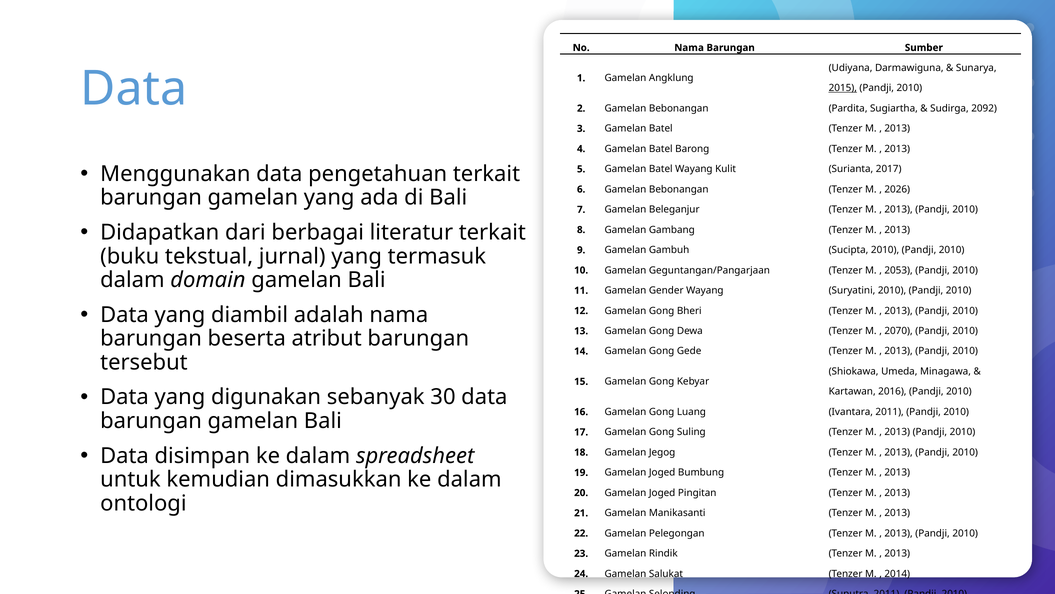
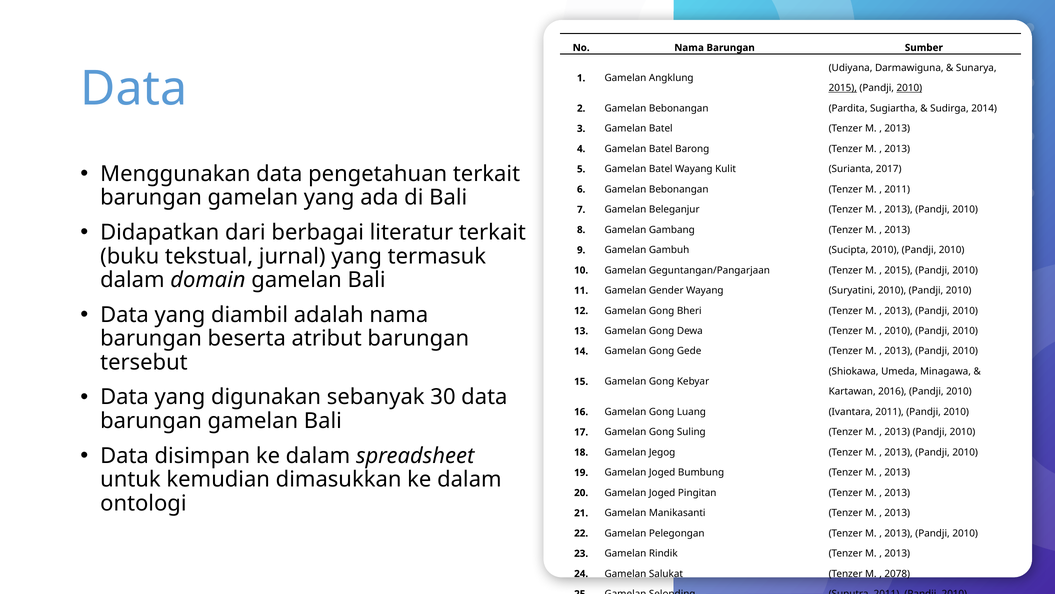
2010 underline: none -> present (909, 88)
Sudirga 2092: 2092 -> 2014 (984, 108)
2026: 2026 -> 2011 (897, 189)
2053: 2053 -> 2015 (899, 270)
2070: 2070 -> 2010 (899, 331)
2014: 2014 -> 2078 (897, 573)
